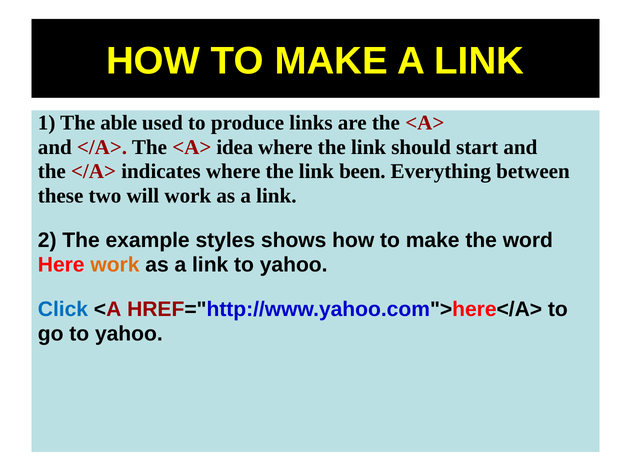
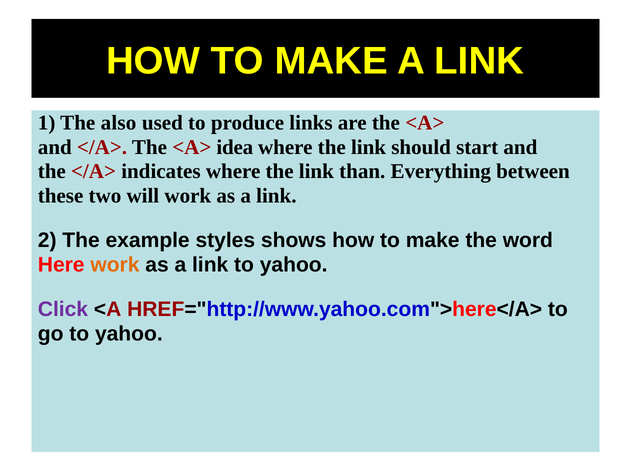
able: able -> also (119, 123)
been: been -> than (362, 172)
Click colour: blue -> purple (63, 310)
